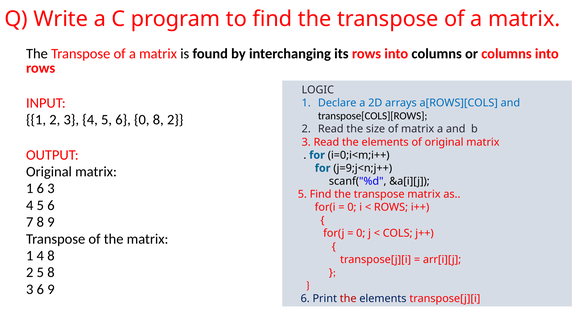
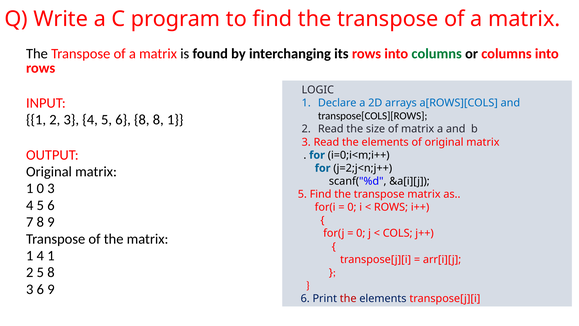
columns colour: black -> green (437, 54)
6 0: 0 -> 8 (142, 120)
2: 2 -> 1 (175, 120)
j=9;j<n;j++: j=9;j<n;j++ -> j=2;j<n;j++ (363, 168)
1 6: 6 -> 0 (40, 188)
4 8: 8 -> 1 (51, 255)
